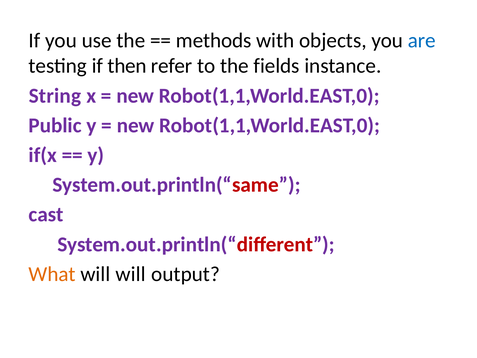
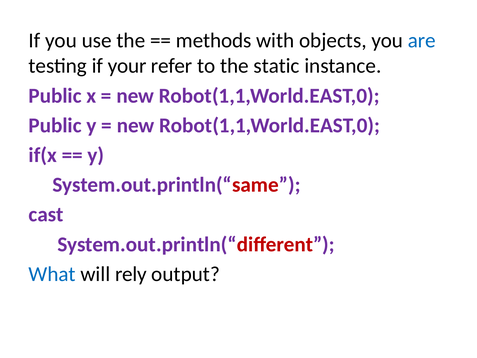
then: then -> your (127, 66)
fields: fields -> static (277, 66)
String: String -> Public (55, 96)
What colour: orange -> blue (52, 274)
will will: will -> rely (131, 274)
